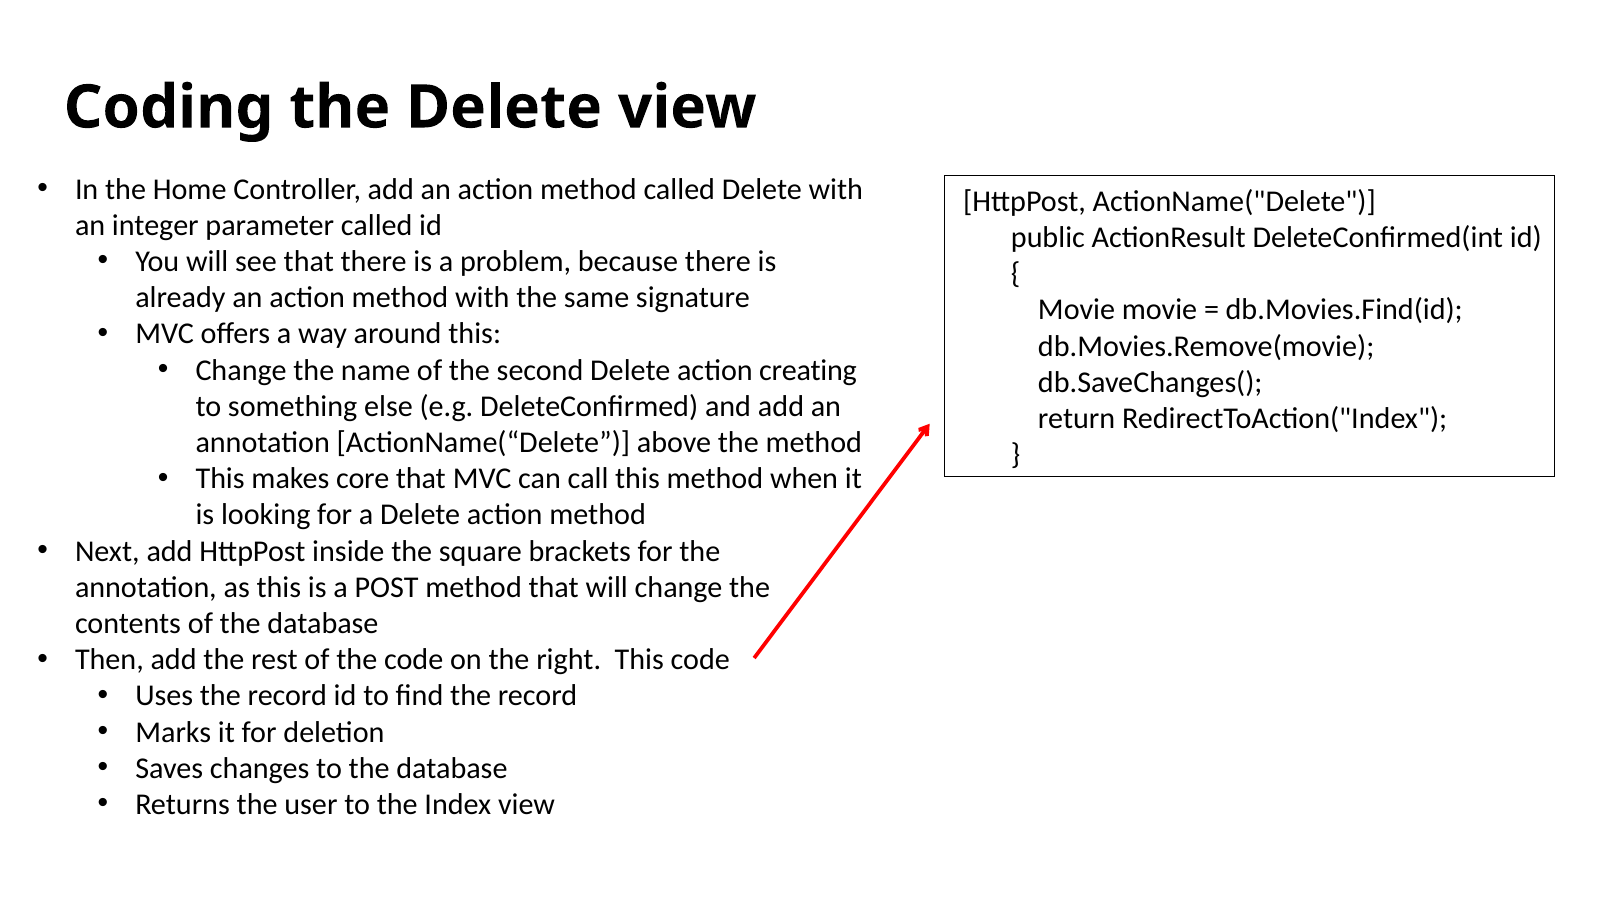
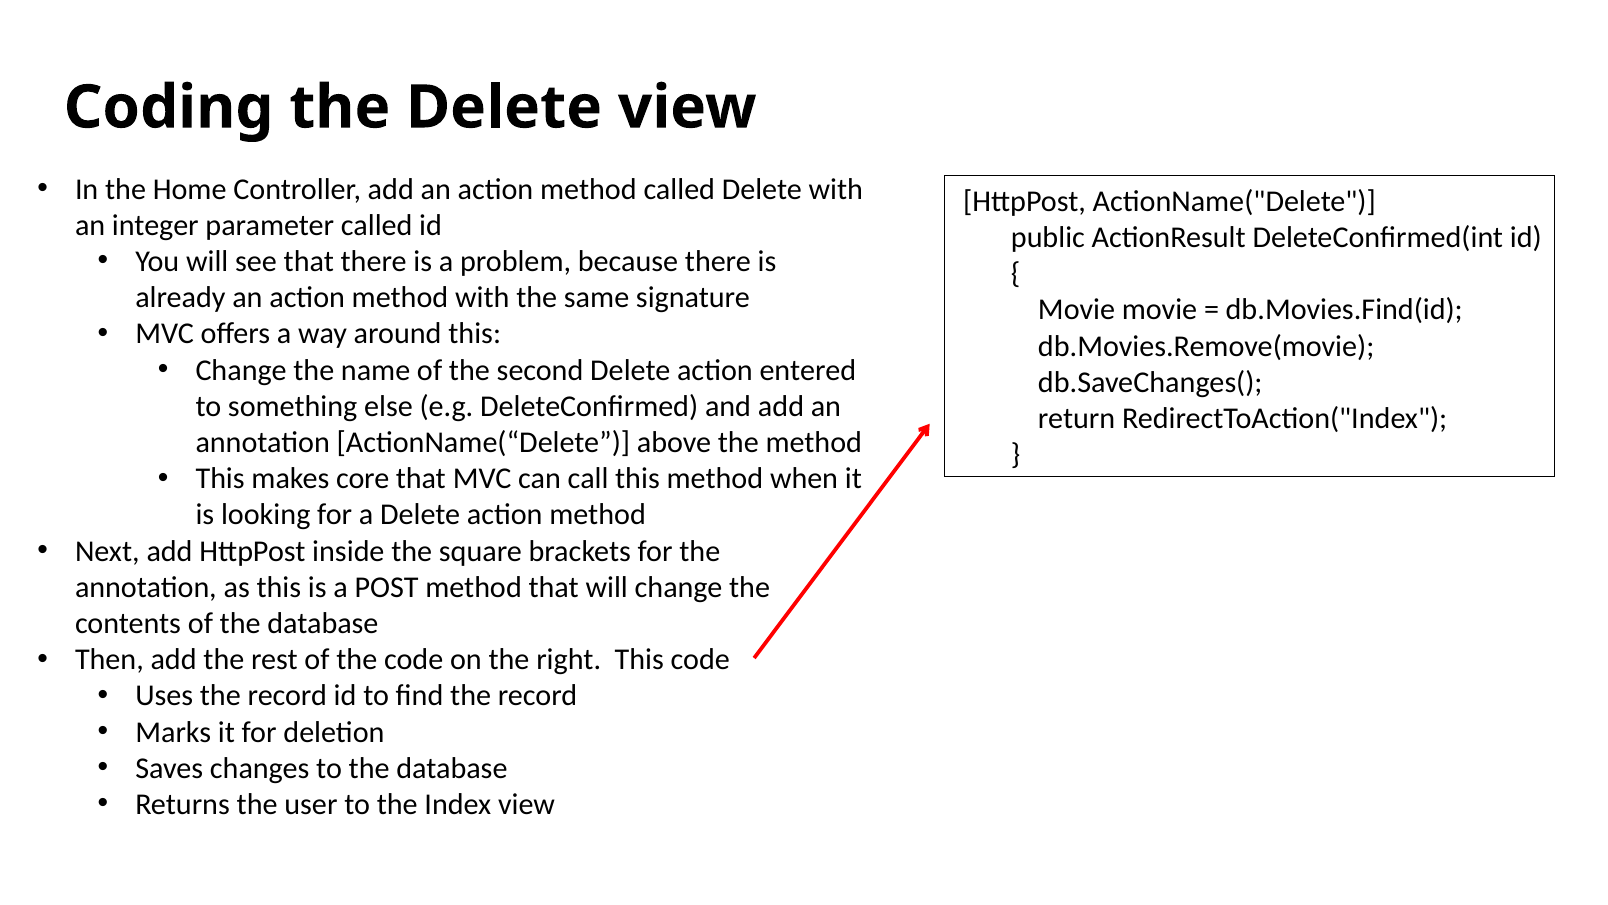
creating: creating -> entered (808, 370)
